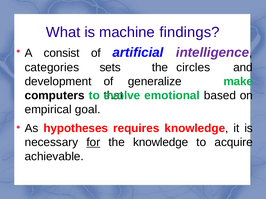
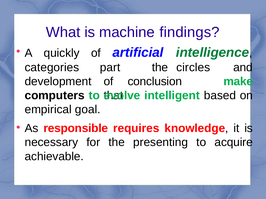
consist: consist -> quickly (62, 53)
intelligence colour: purple -> green (213, 53)
sets: sets -> part (110, 68)
generalize: generalize -> conclusion (155, 82)
emotional: emotional -> intelligent (172, 96)
hypotheses: hypotheses -> responsible (76, 129)
for underline: present -> none (93, 143)
the knowledge: knowledge -> presenting (161, 143)
